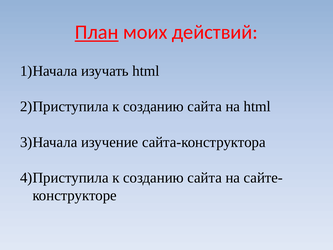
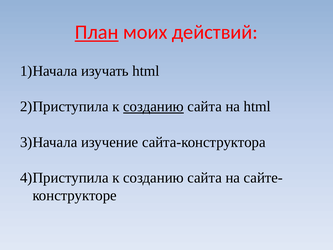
созданию underline: none -> present (153, 106)
